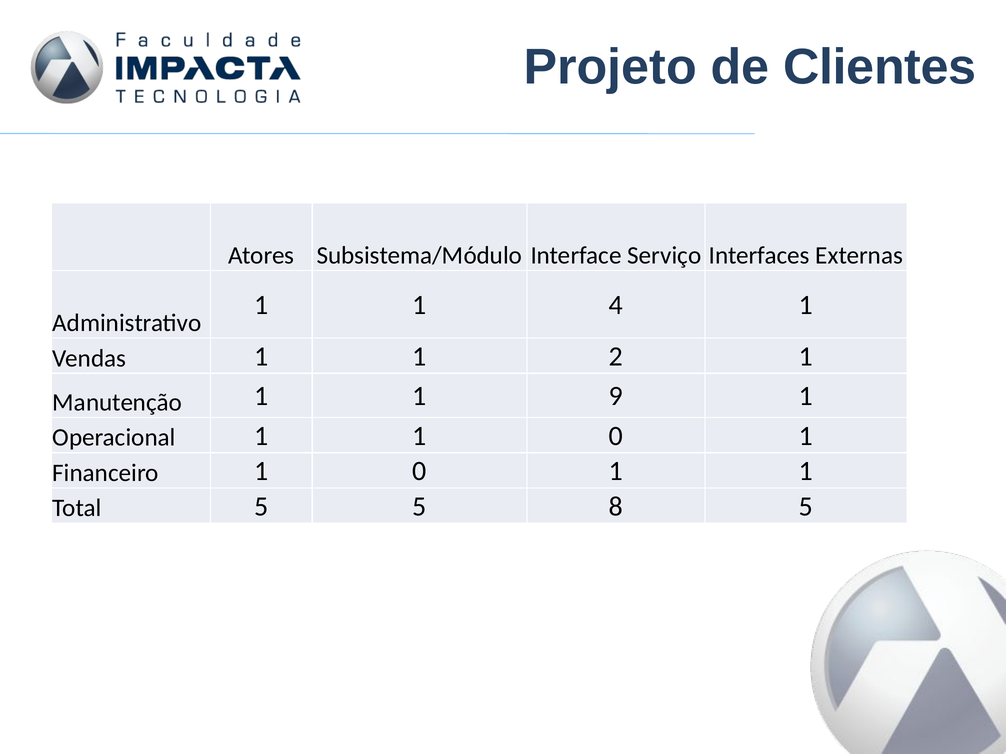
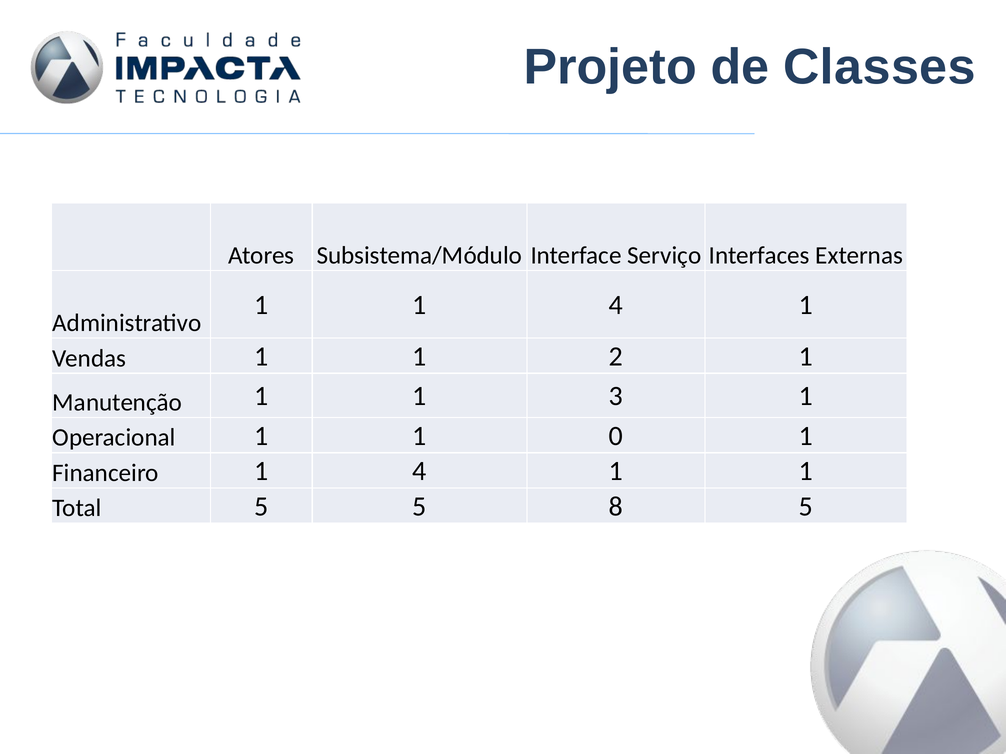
Clientes: Clientes -> Classes (879, 67)
9: 9 -> 3 (616, 396)
Financeiro 1 0: 0 -> 4 (420, 471)
